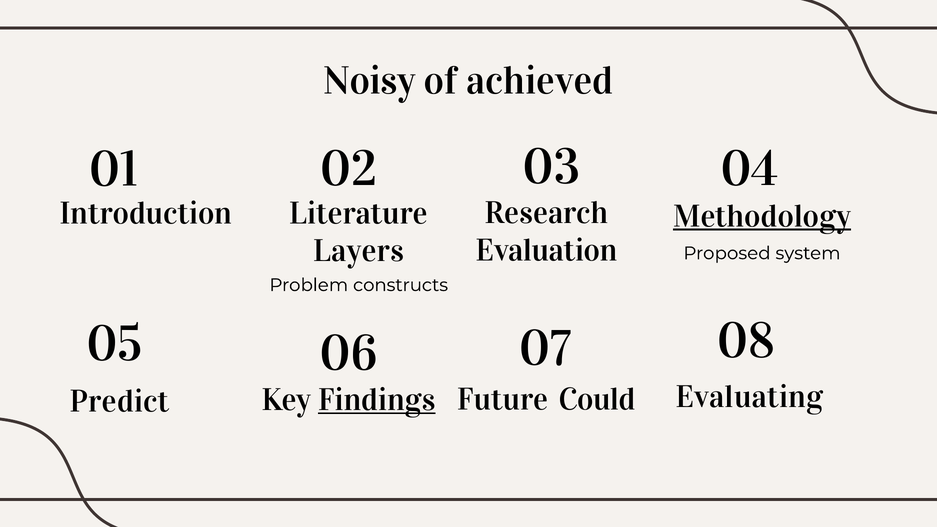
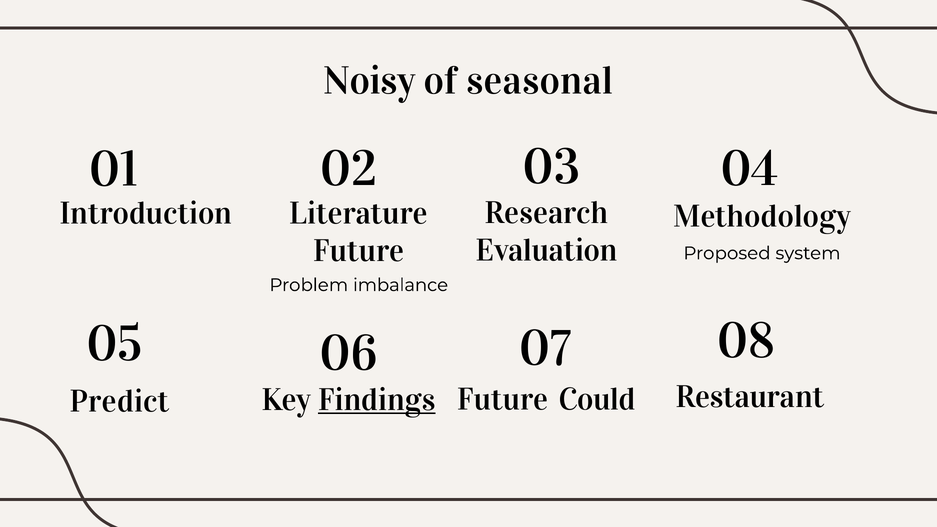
achieved: achieved -> seasonal (540, 81)
Methodology underline: present -> none (762, 216)
Layers: Layers -> Future (359, 251)
constructs: constructs -> imbalance (401, 285)
Evaluating: Evaluating -> Restaurant (750, 397)
